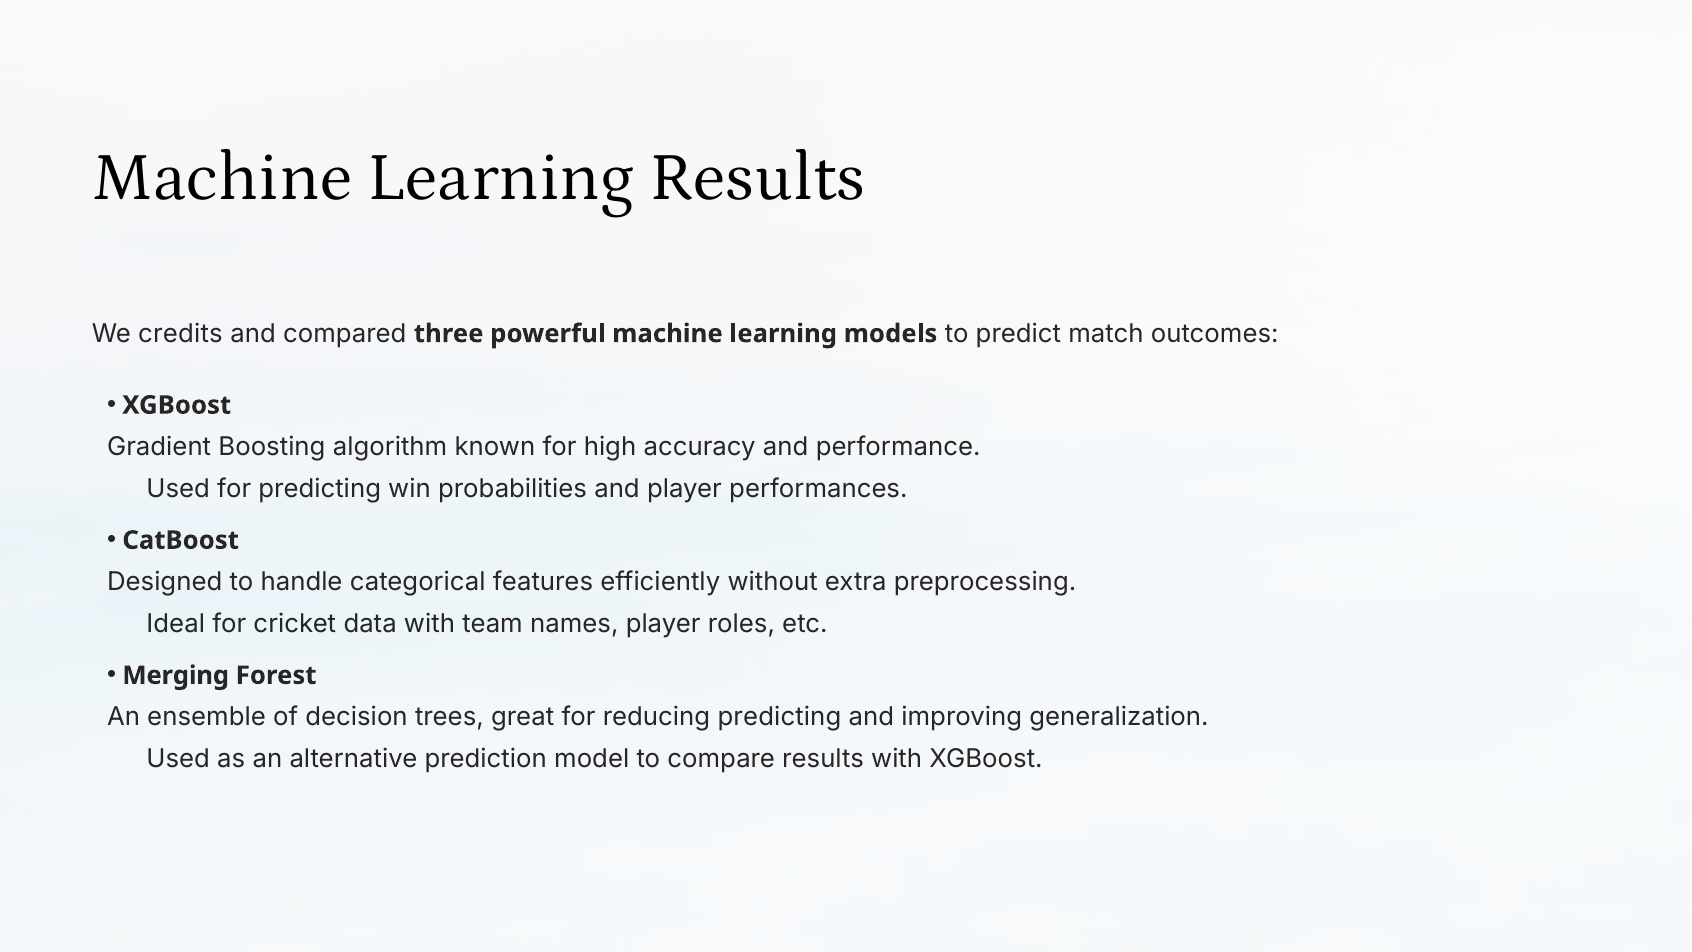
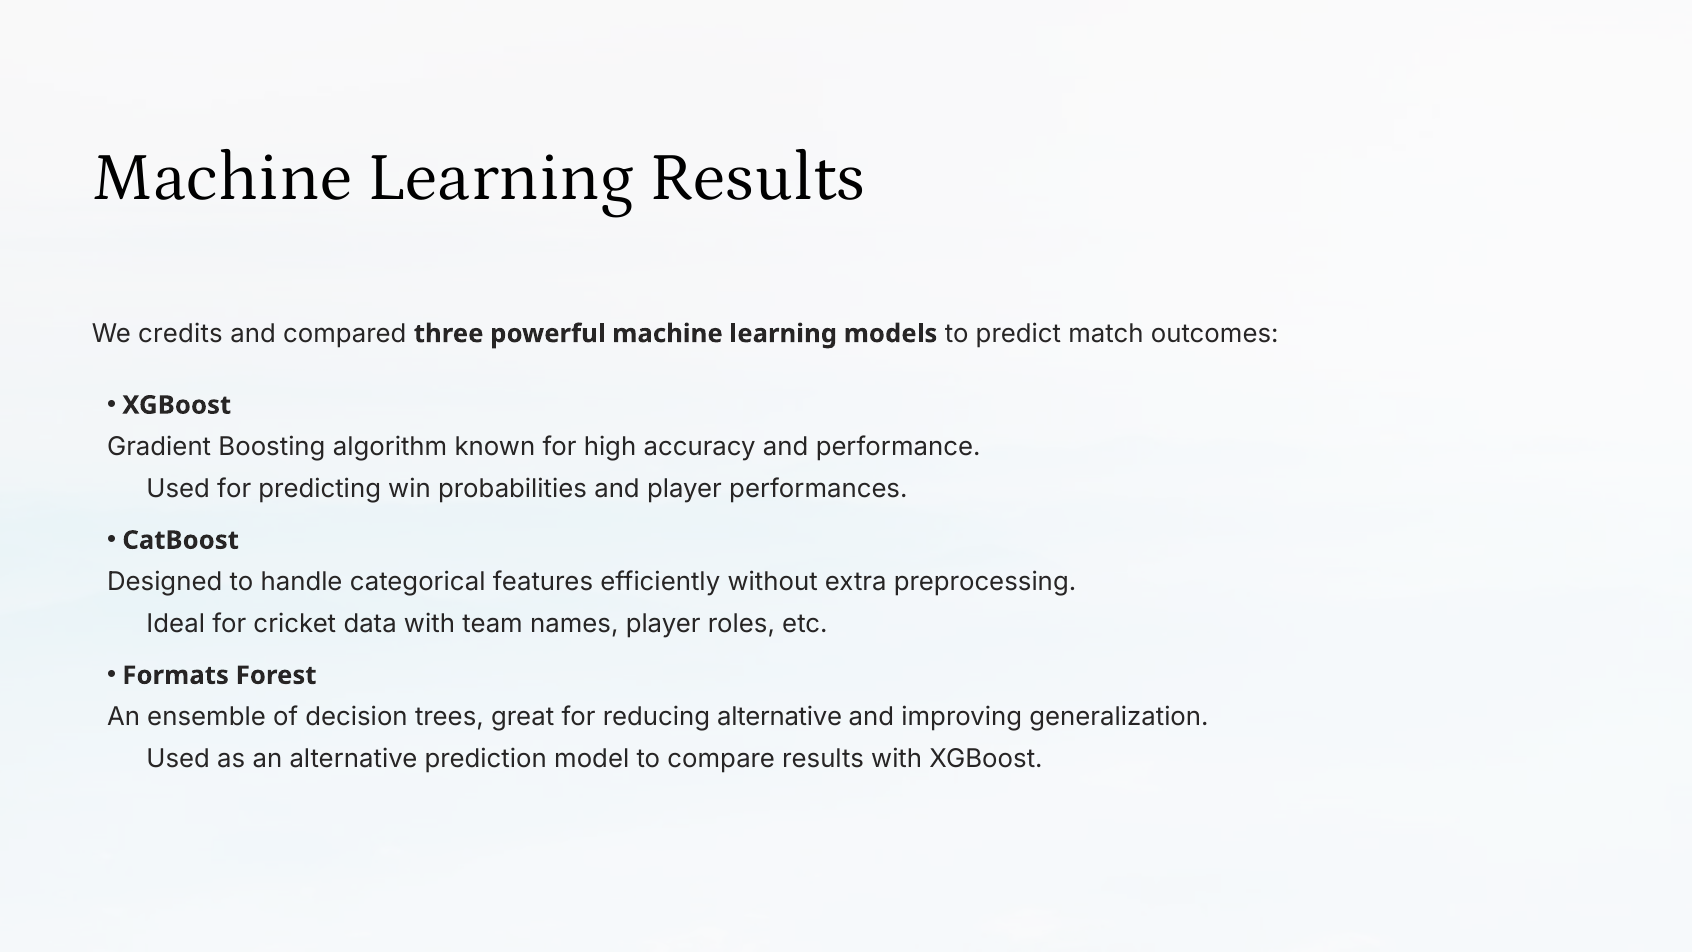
Merging: Merging -> Formats (176, 675)
reducing predicting: predicting -> alternative (780, 717)
